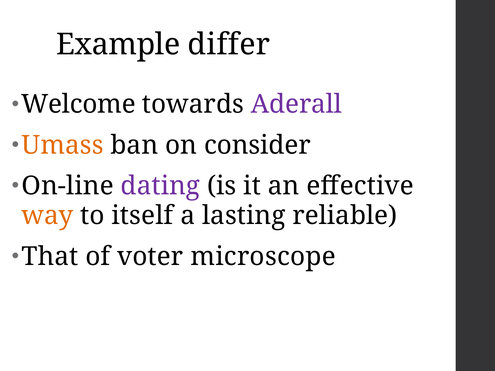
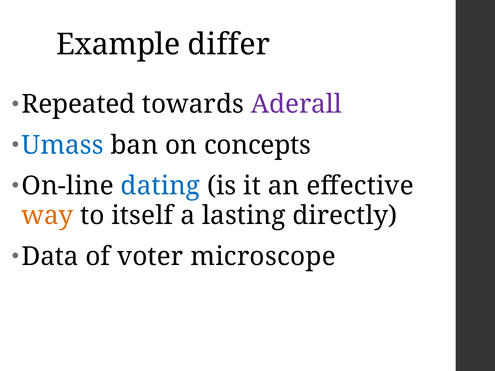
Welcome: Welcome -> Repeated (78, 104)
Umass colour: orange -> blue (63, 145)
consider: consider -> concepts (257, 145)
dating colour: purple -> blue (160, 186)
reliable: reliable -> directly (345, 216)
That: That -> Data (50, 257)
